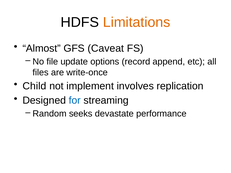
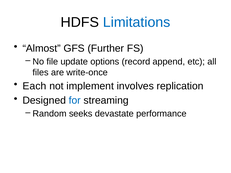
Limitations colour: orange -> blue (137, 22)
Caveat: Caveat -> Further (106, 48)
Child: Child -> Each (34, 86)
